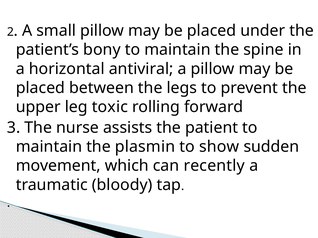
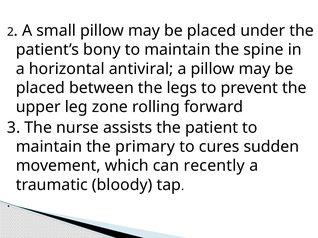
toxic: toxic -> zone (110, 107)
plasmin: plasmin -> primary (145, 147)
show: show -> cures (219, 147)
